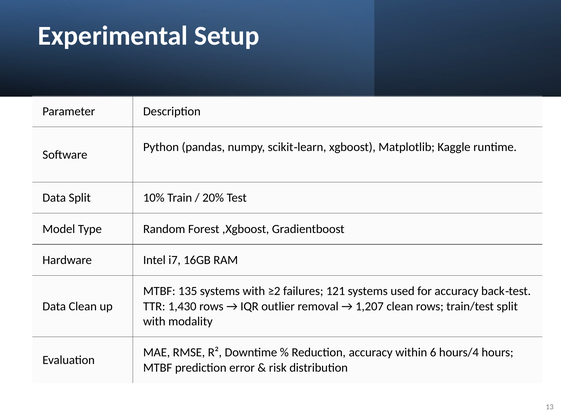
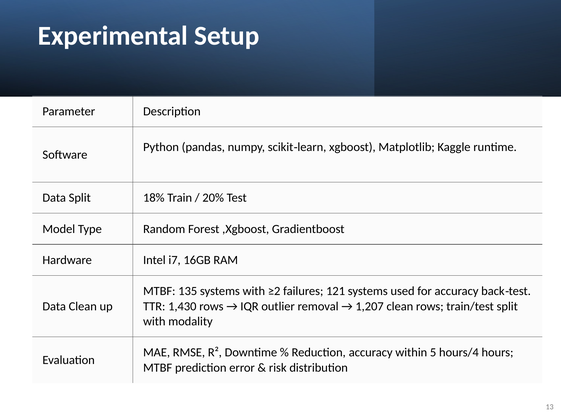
10%: 10% -> 18% (154, 198)
6: 6 -> 5 (433, 353)
